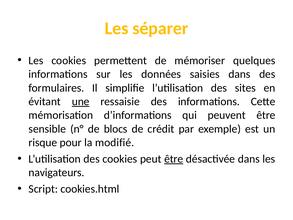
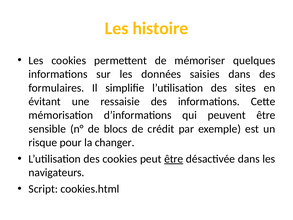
séparer: séparer -> histoire (160, 28)
une underline: present -> none (81, 101)
modifié: modifié -> changer (115, 142)
